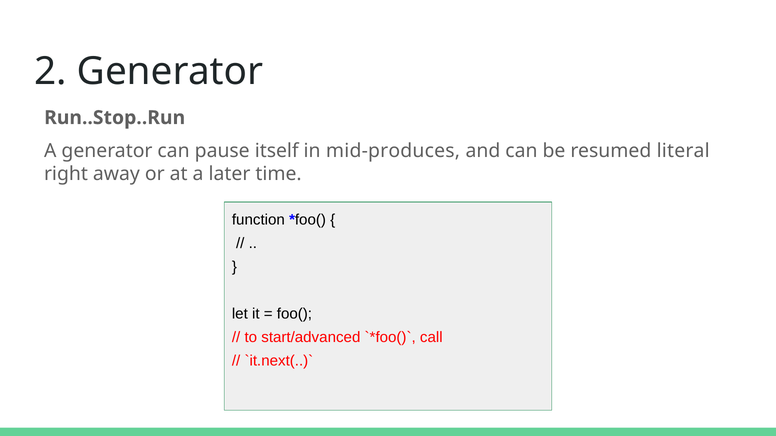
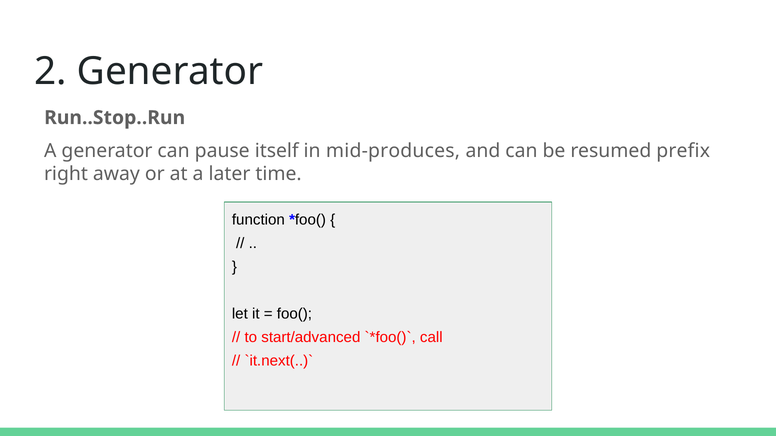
literal: literal -> prefix (683, 151)
